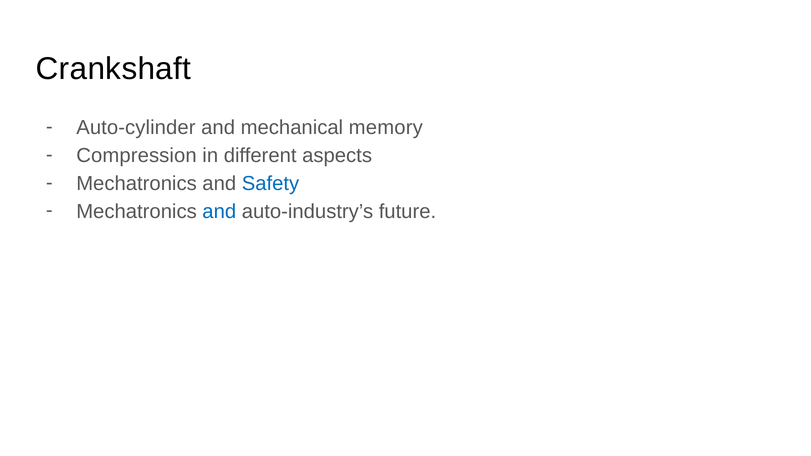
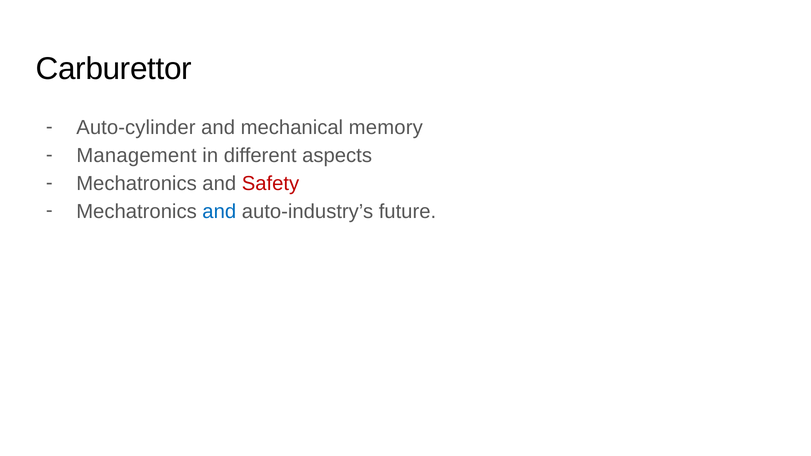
Crankshaft: Crankshaft -> Carburettor (114, 69)
Compression: Compression -> Management (136, 156)
Safety colour: blue -> red (270, 183)
